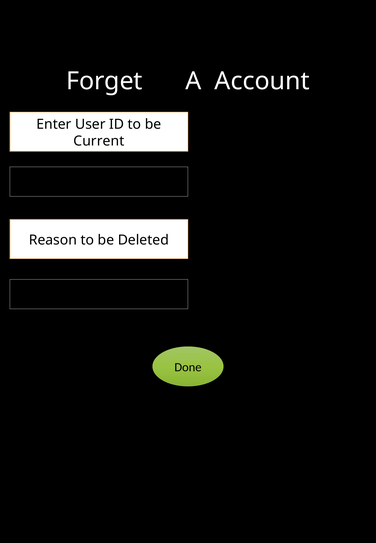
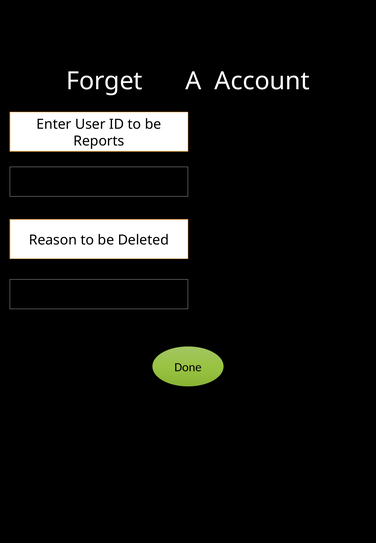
Current: Current -> Reports (99, 141)
